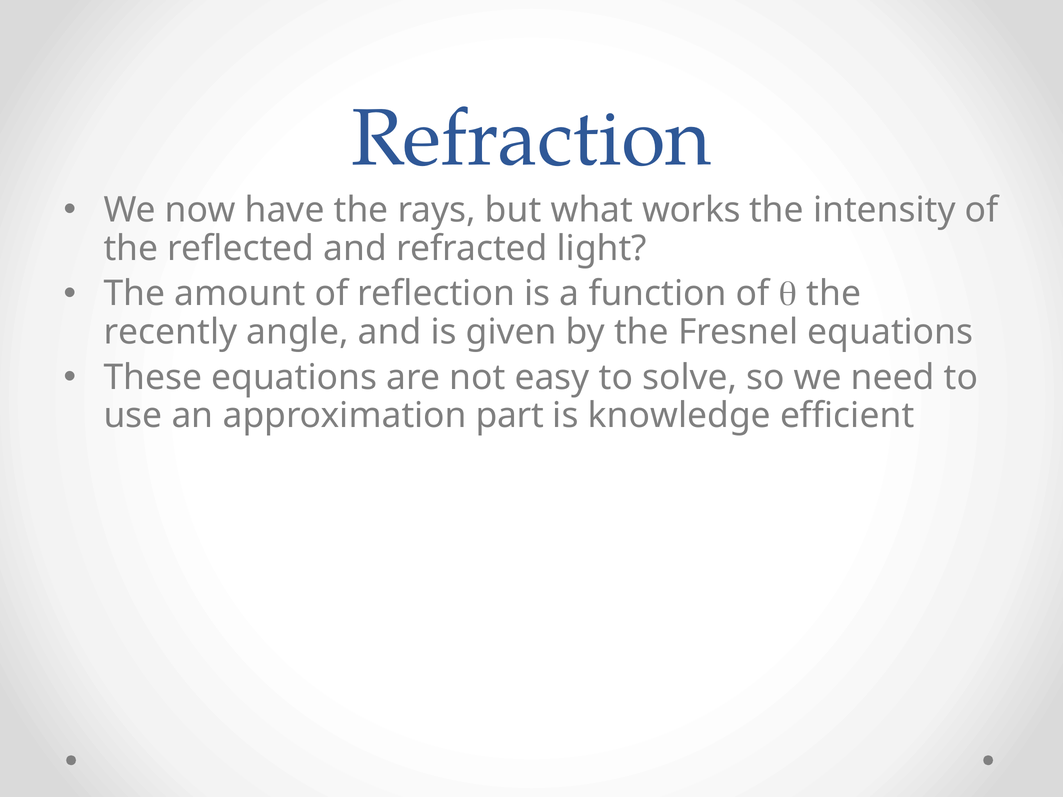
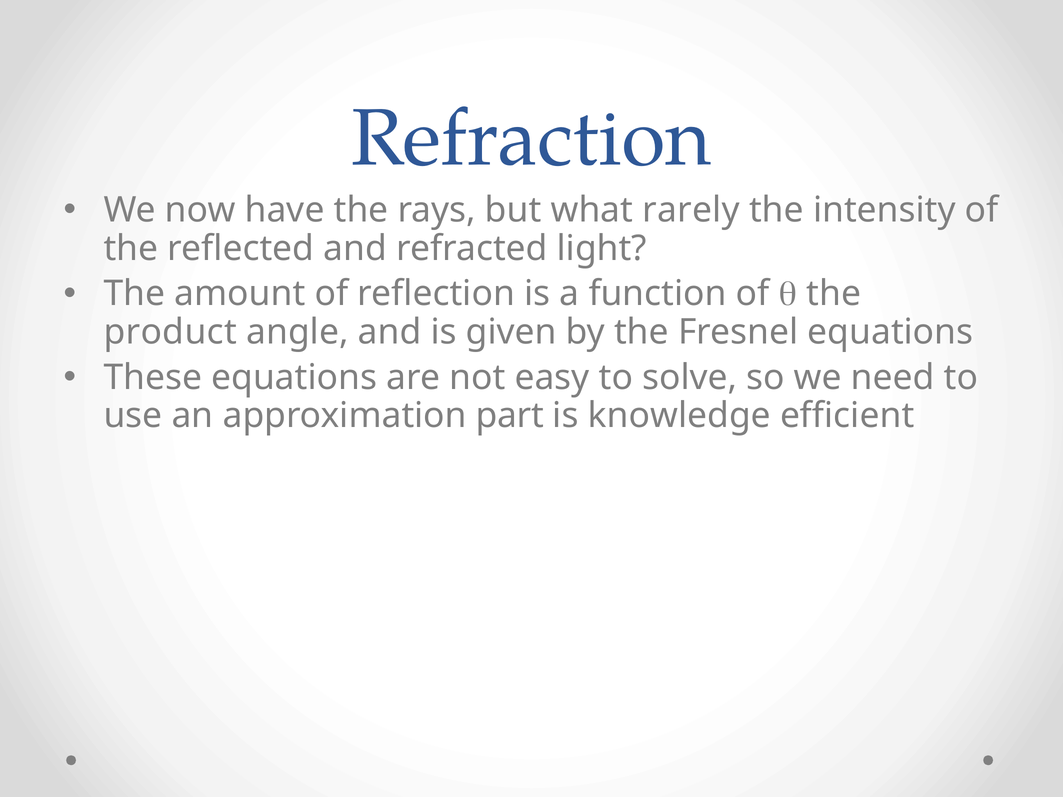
works: works -> rarely (691, 210)
recently: recently -> product (170, 332)
